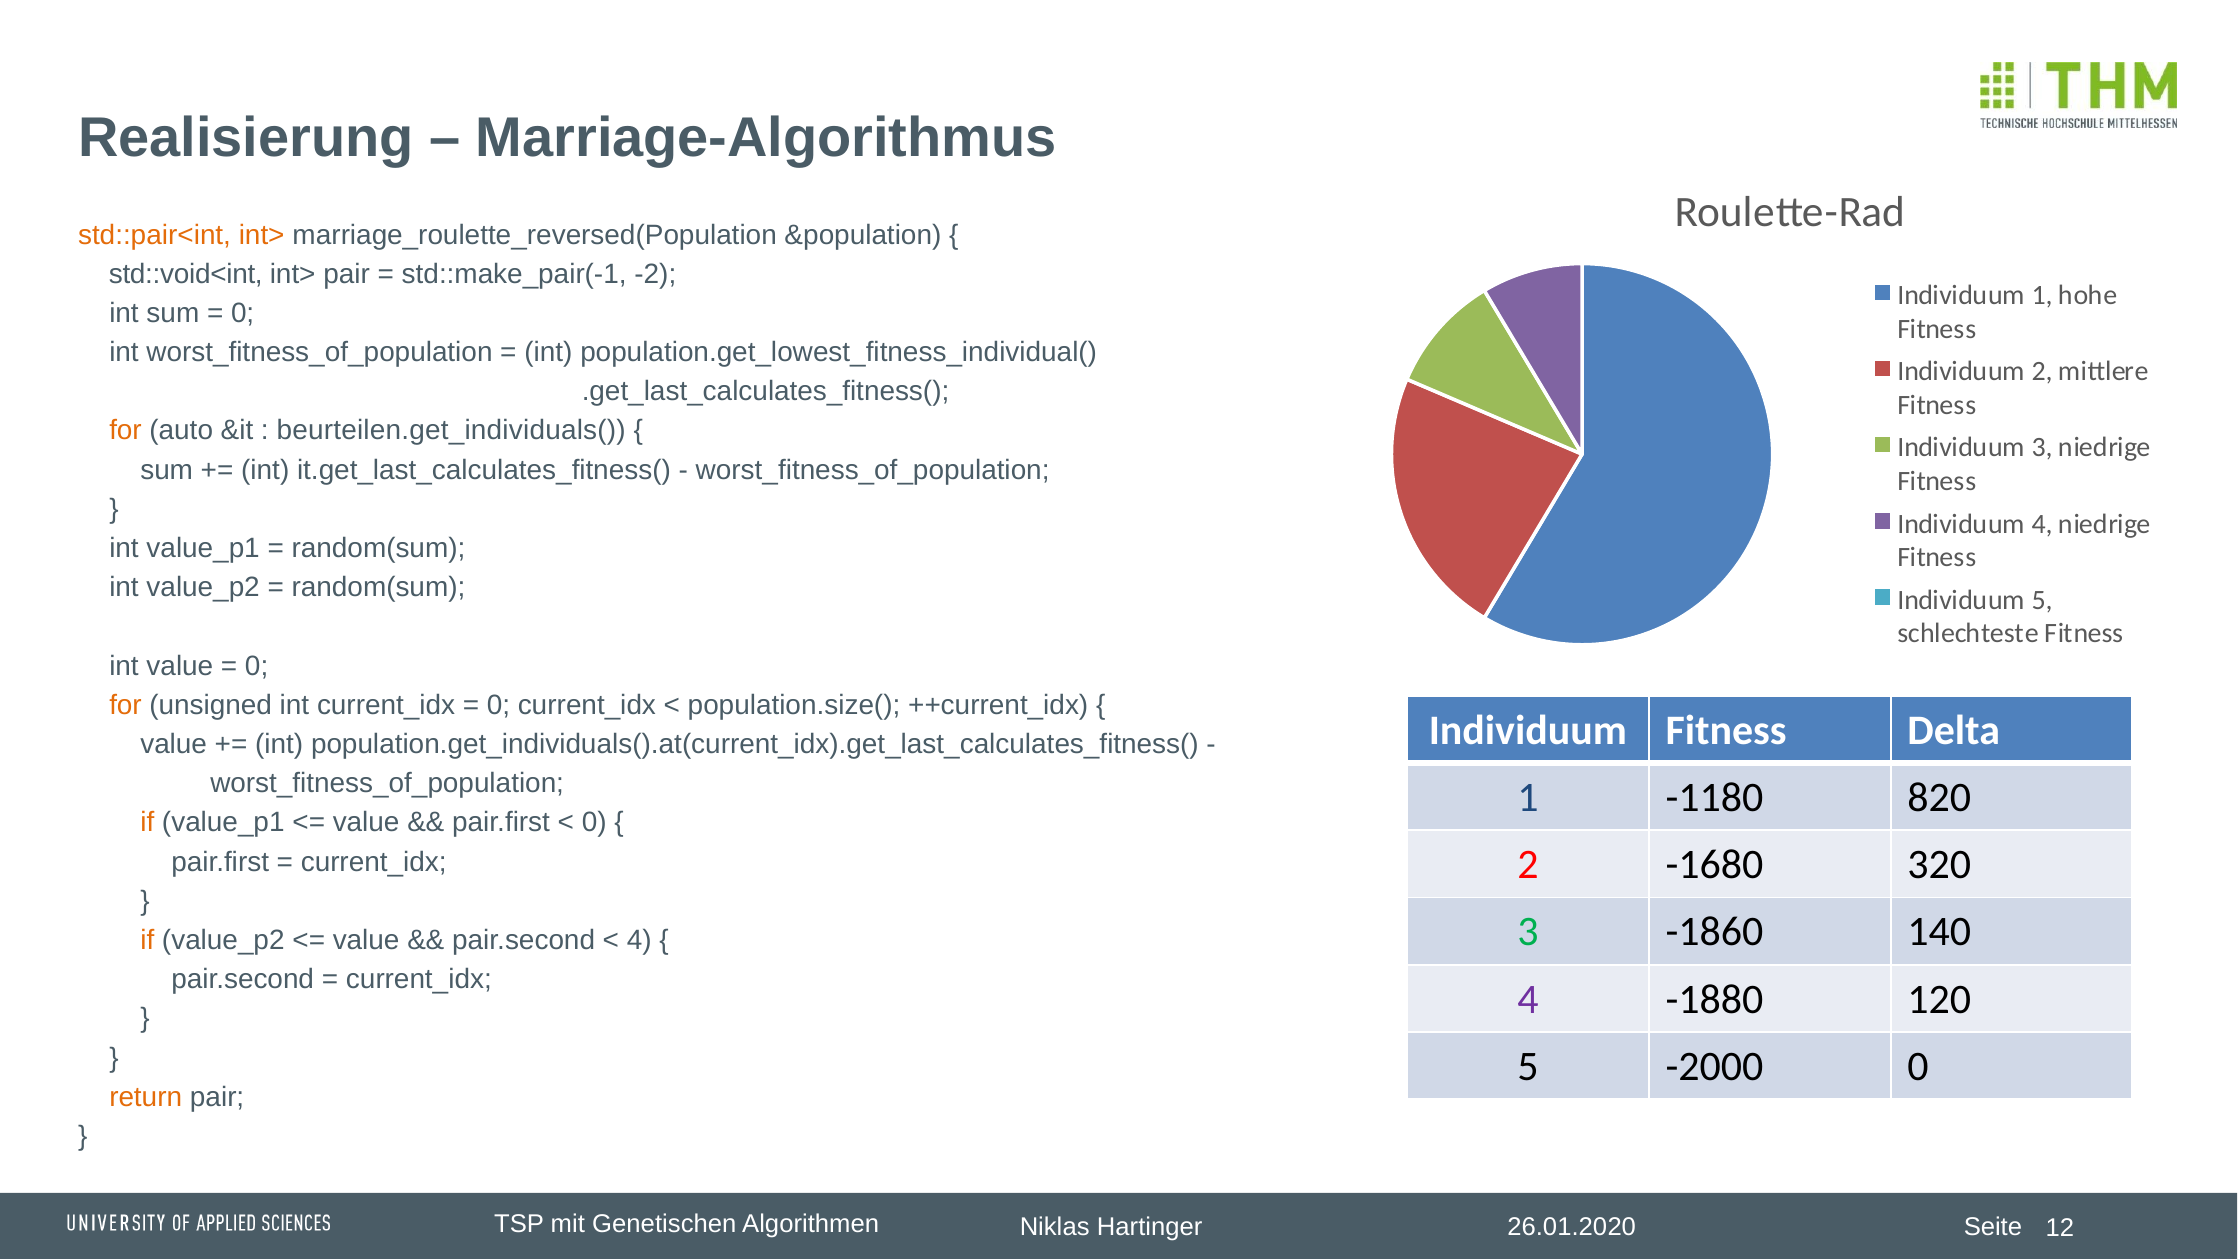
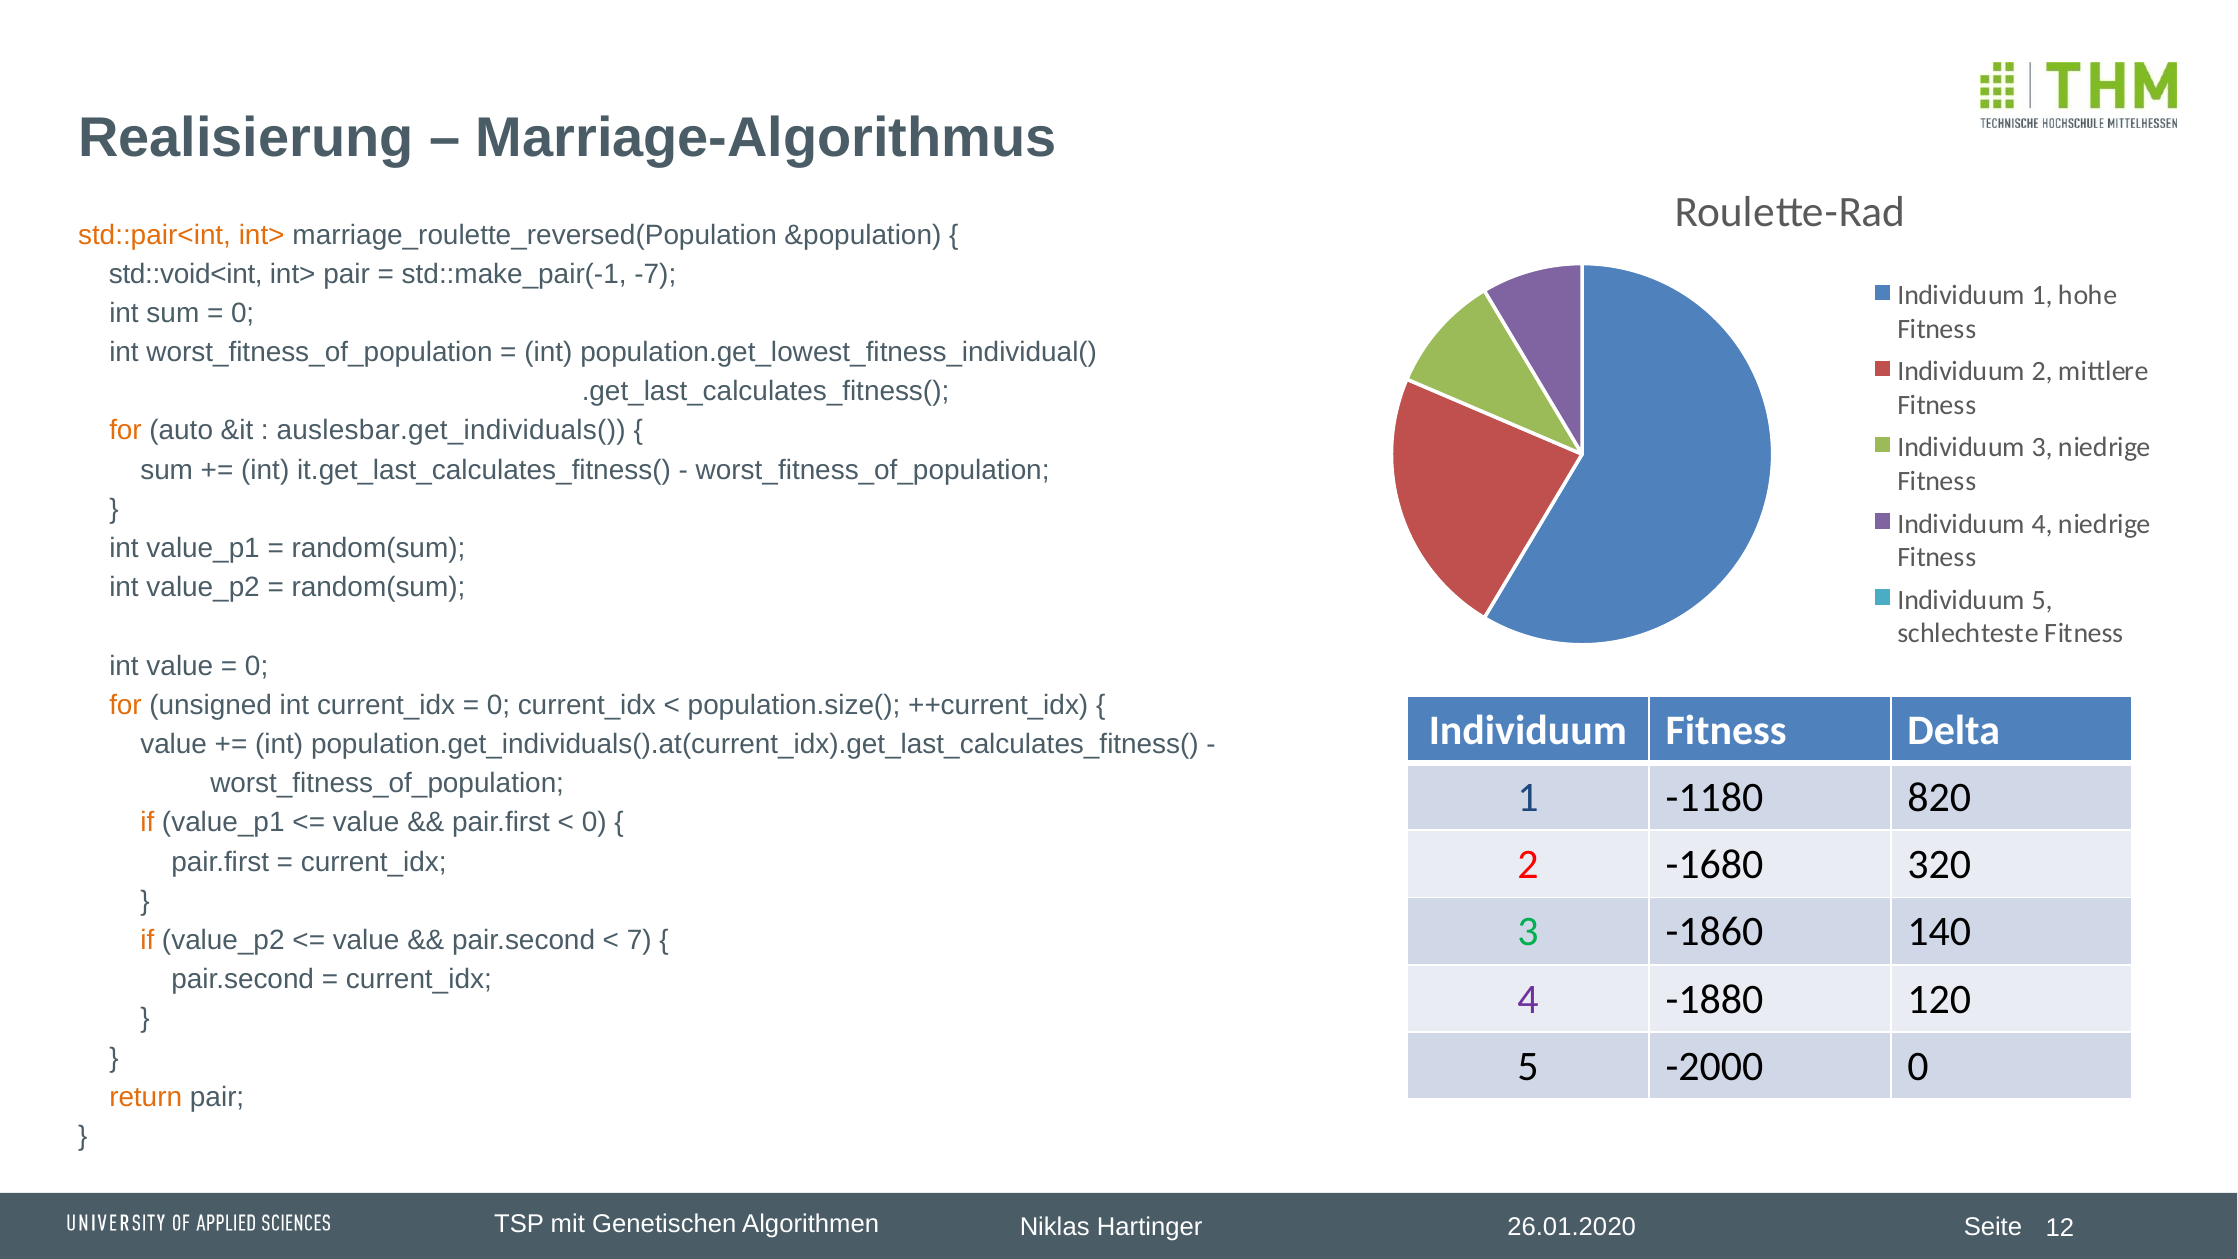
-2: -2 -> -7 (655, 274)
beurteilen.get_individuals(: beurteilen.get_individuals( -> auslesbar.get_individuals( (451, 431)
4: 4 -> 7 (639, 940)
